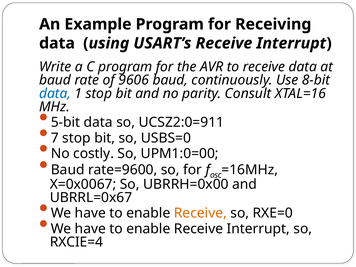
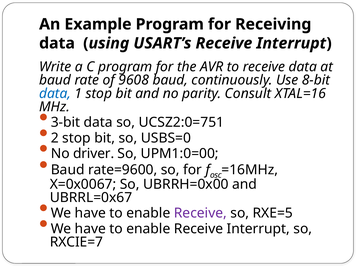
9606: 9606 -> 9608 (134, 80)
5-bit: 5-bit -> 3-bit (65, 122)
UCSZ2:0=911: UCSZ2:0=911 -> UCSZ2:0=751 (181, 122)
7: 7 -> 2 (55, 138)
costly: costly -> driver (94, 154)
Receive colour: orange -> purple (200, 213)
RXE=0: RXE=0 -> RXE=5 (273, 213)
RXCIE=4: RXCIE=4 -> RXCIE=7 (76, 242)
